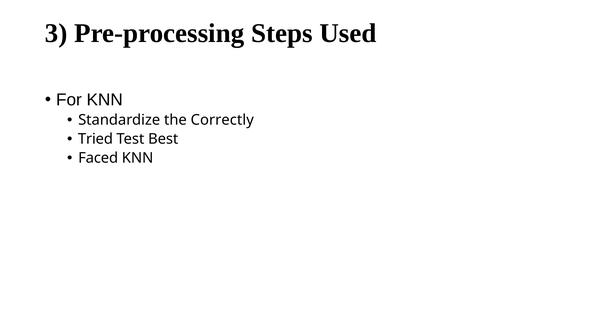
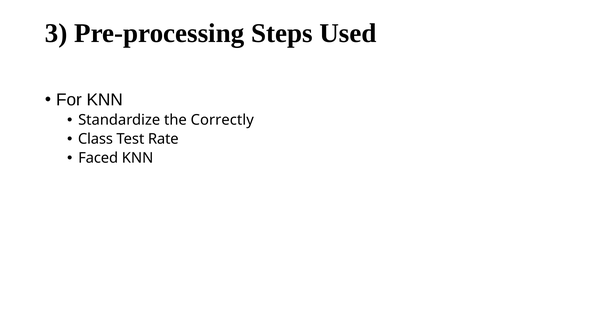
Tried: Tried -> Class (95, 139)
Best: Best -> Rate (163, 139)
